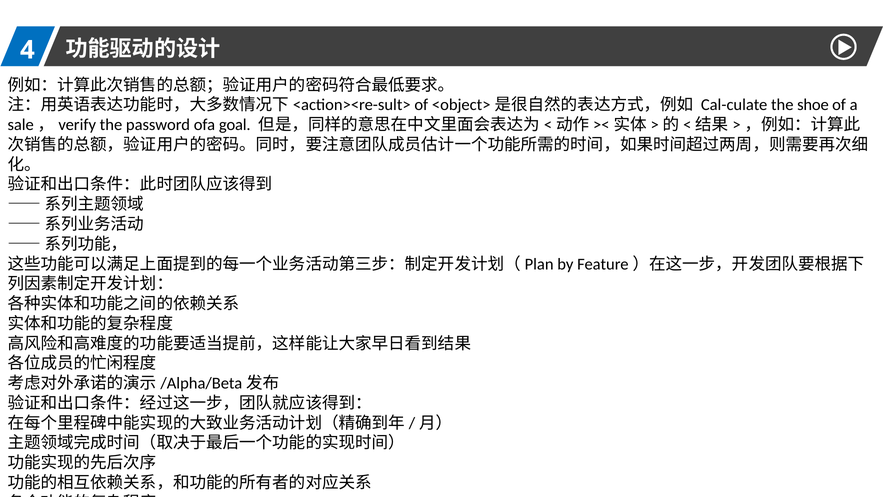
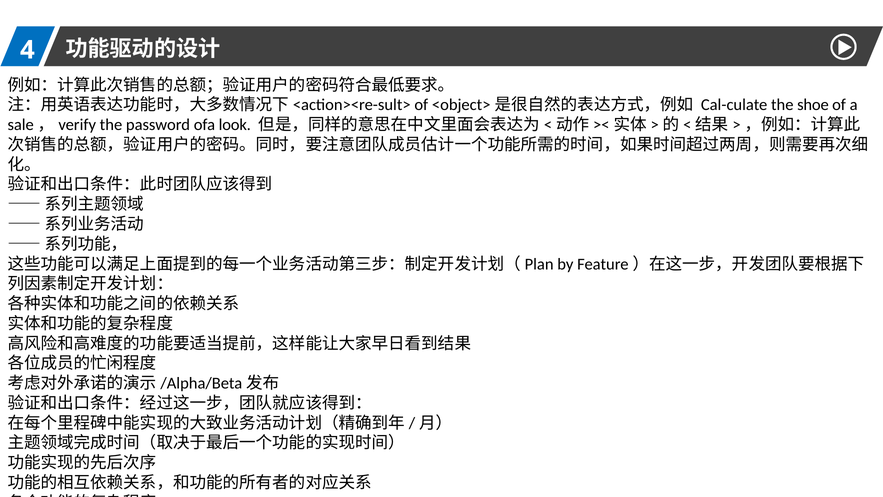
goal: goal -> look (235, 125)
